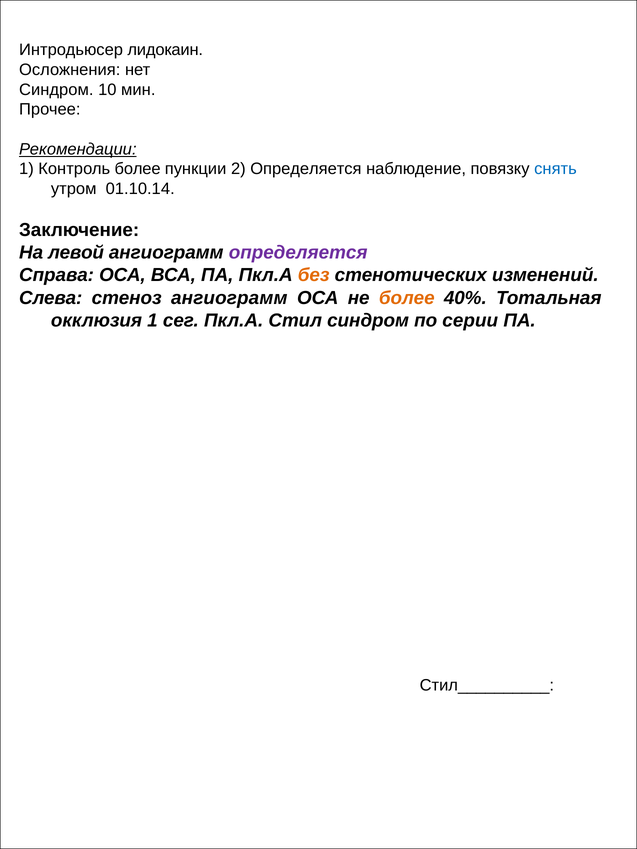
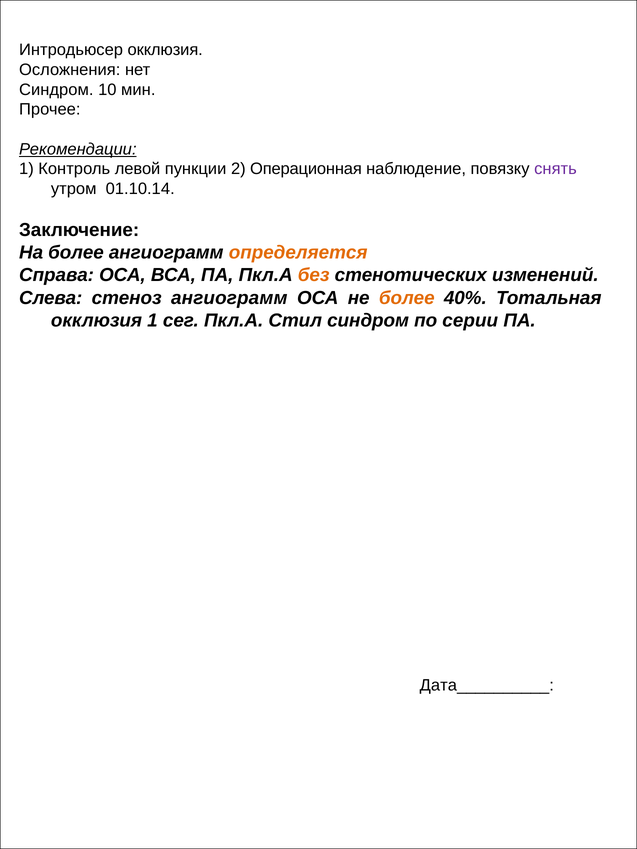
Интродьюсер лидокаин: лидокаин -> окклюзия (165, 50)
Контроль более: более -> левой (138, 169)
2 Определяется: Определяется -> Операционная (306, 169)
снять colour: blue -> purple (555, 169)
На левой: левой -> более (76, 253)
определяется colour: purple -> orange (298, 253)
Стил__________: Стил__________ -> Дата__________ (487, 685)
